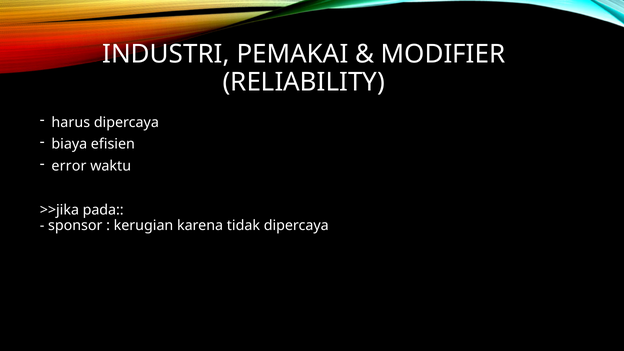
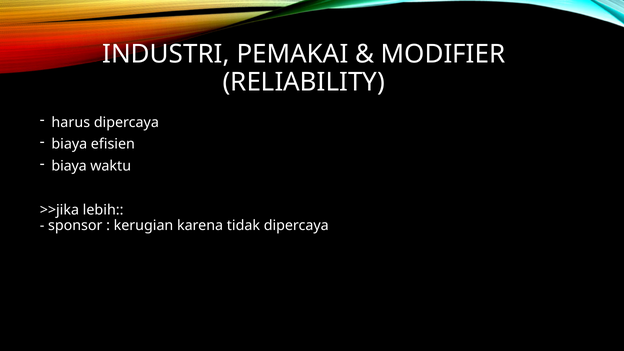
error: error -> biaya (69, 166)
pada: pada -> lebih (103, 210)
